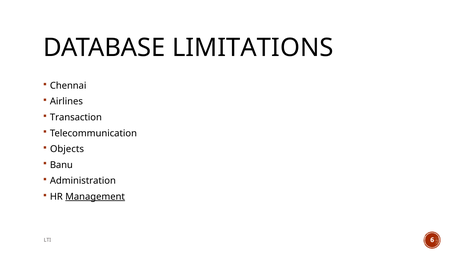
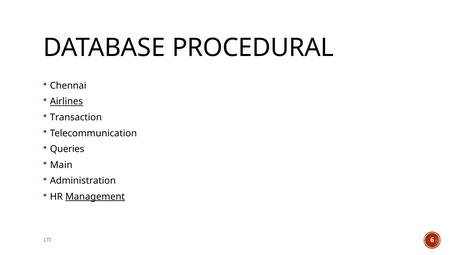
LIMITATIONS: LIMITATIONS -> PROCEDURAL (253, 48)
Airlines underline: none -> present (66, 101)
Objects: Objects -> Queries (67, 149)
Banu: Banu -> Main (61, 165)
